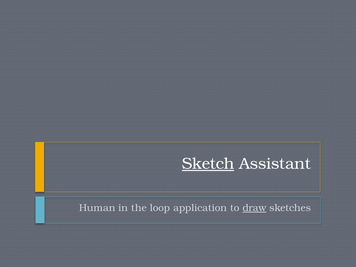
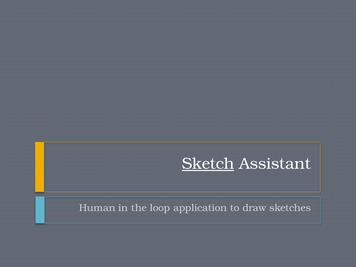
draw underline: present -> none (254, 208)
